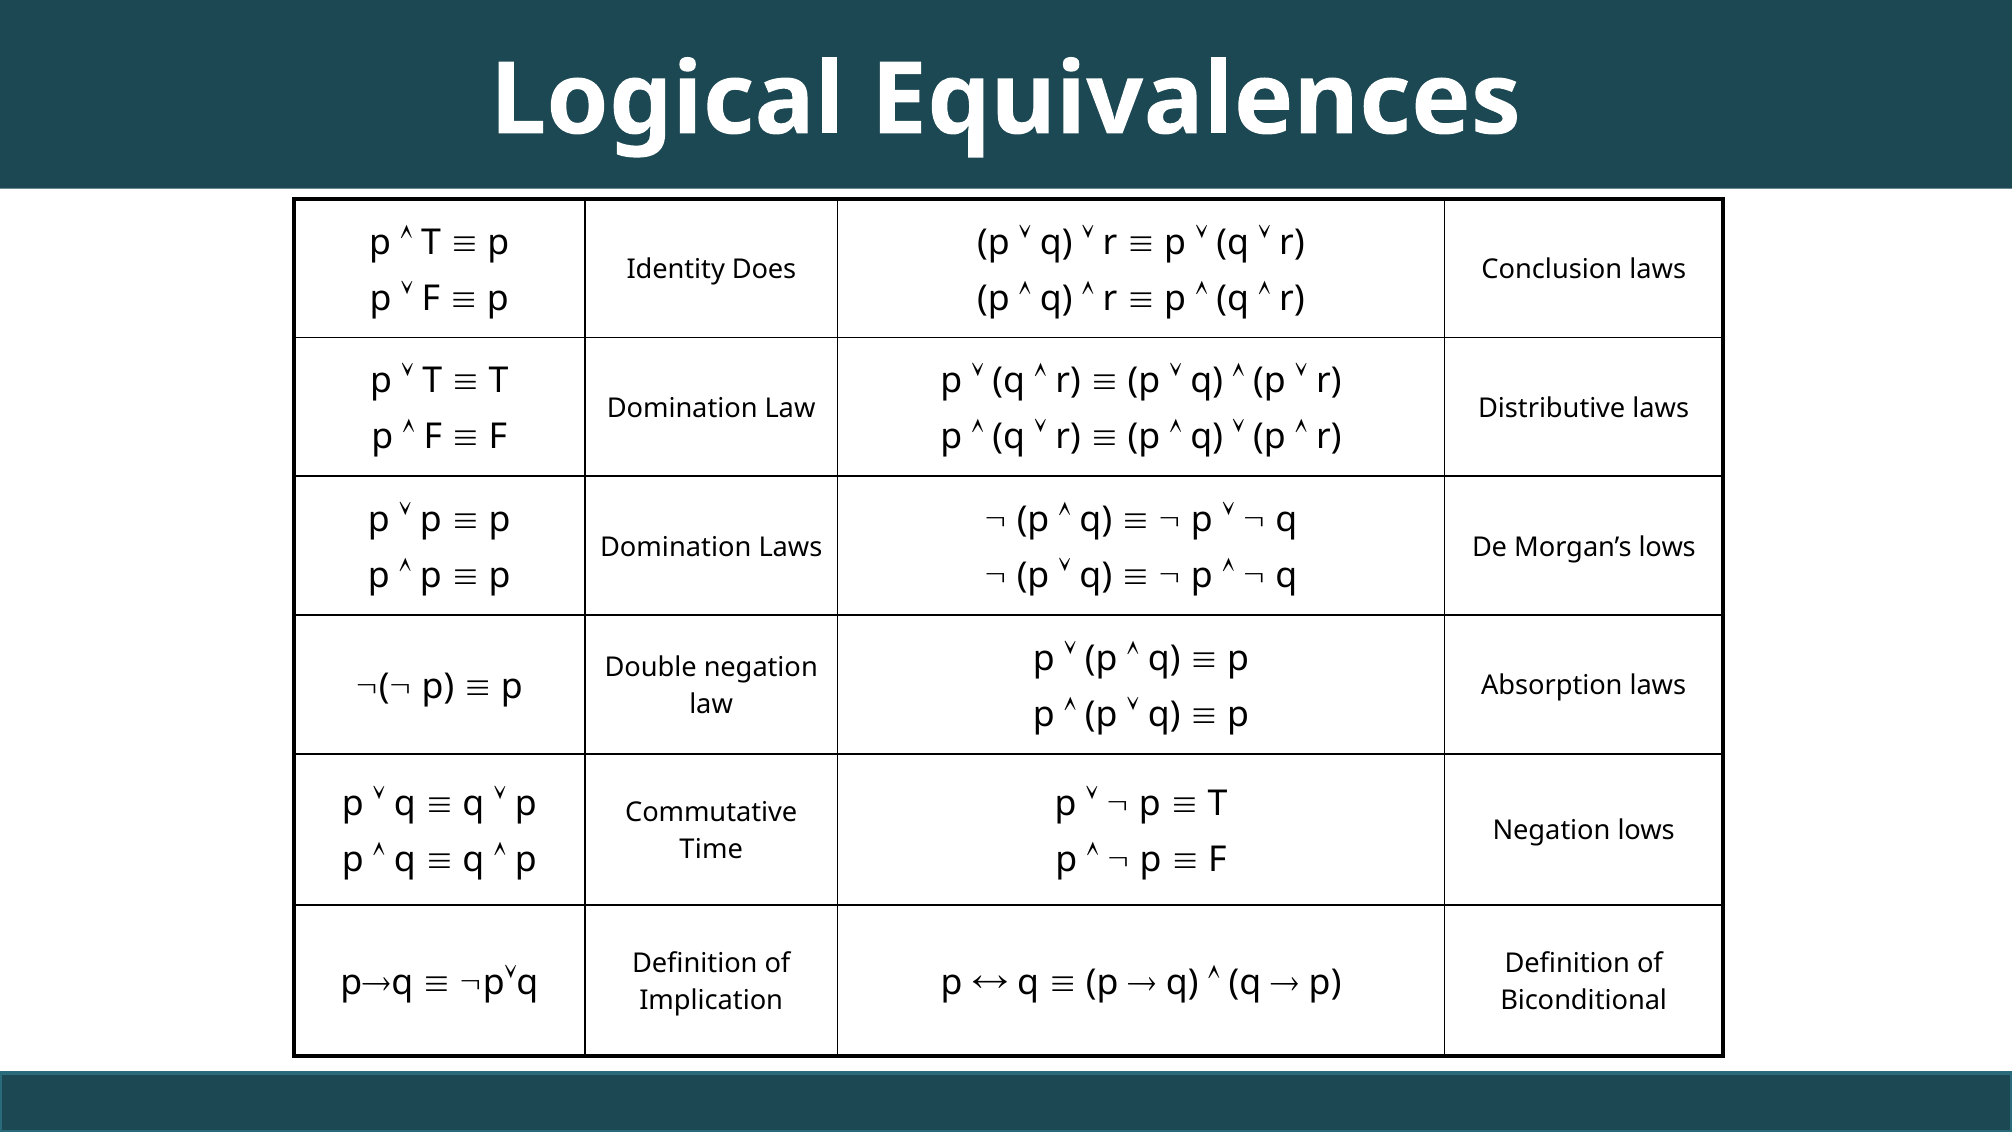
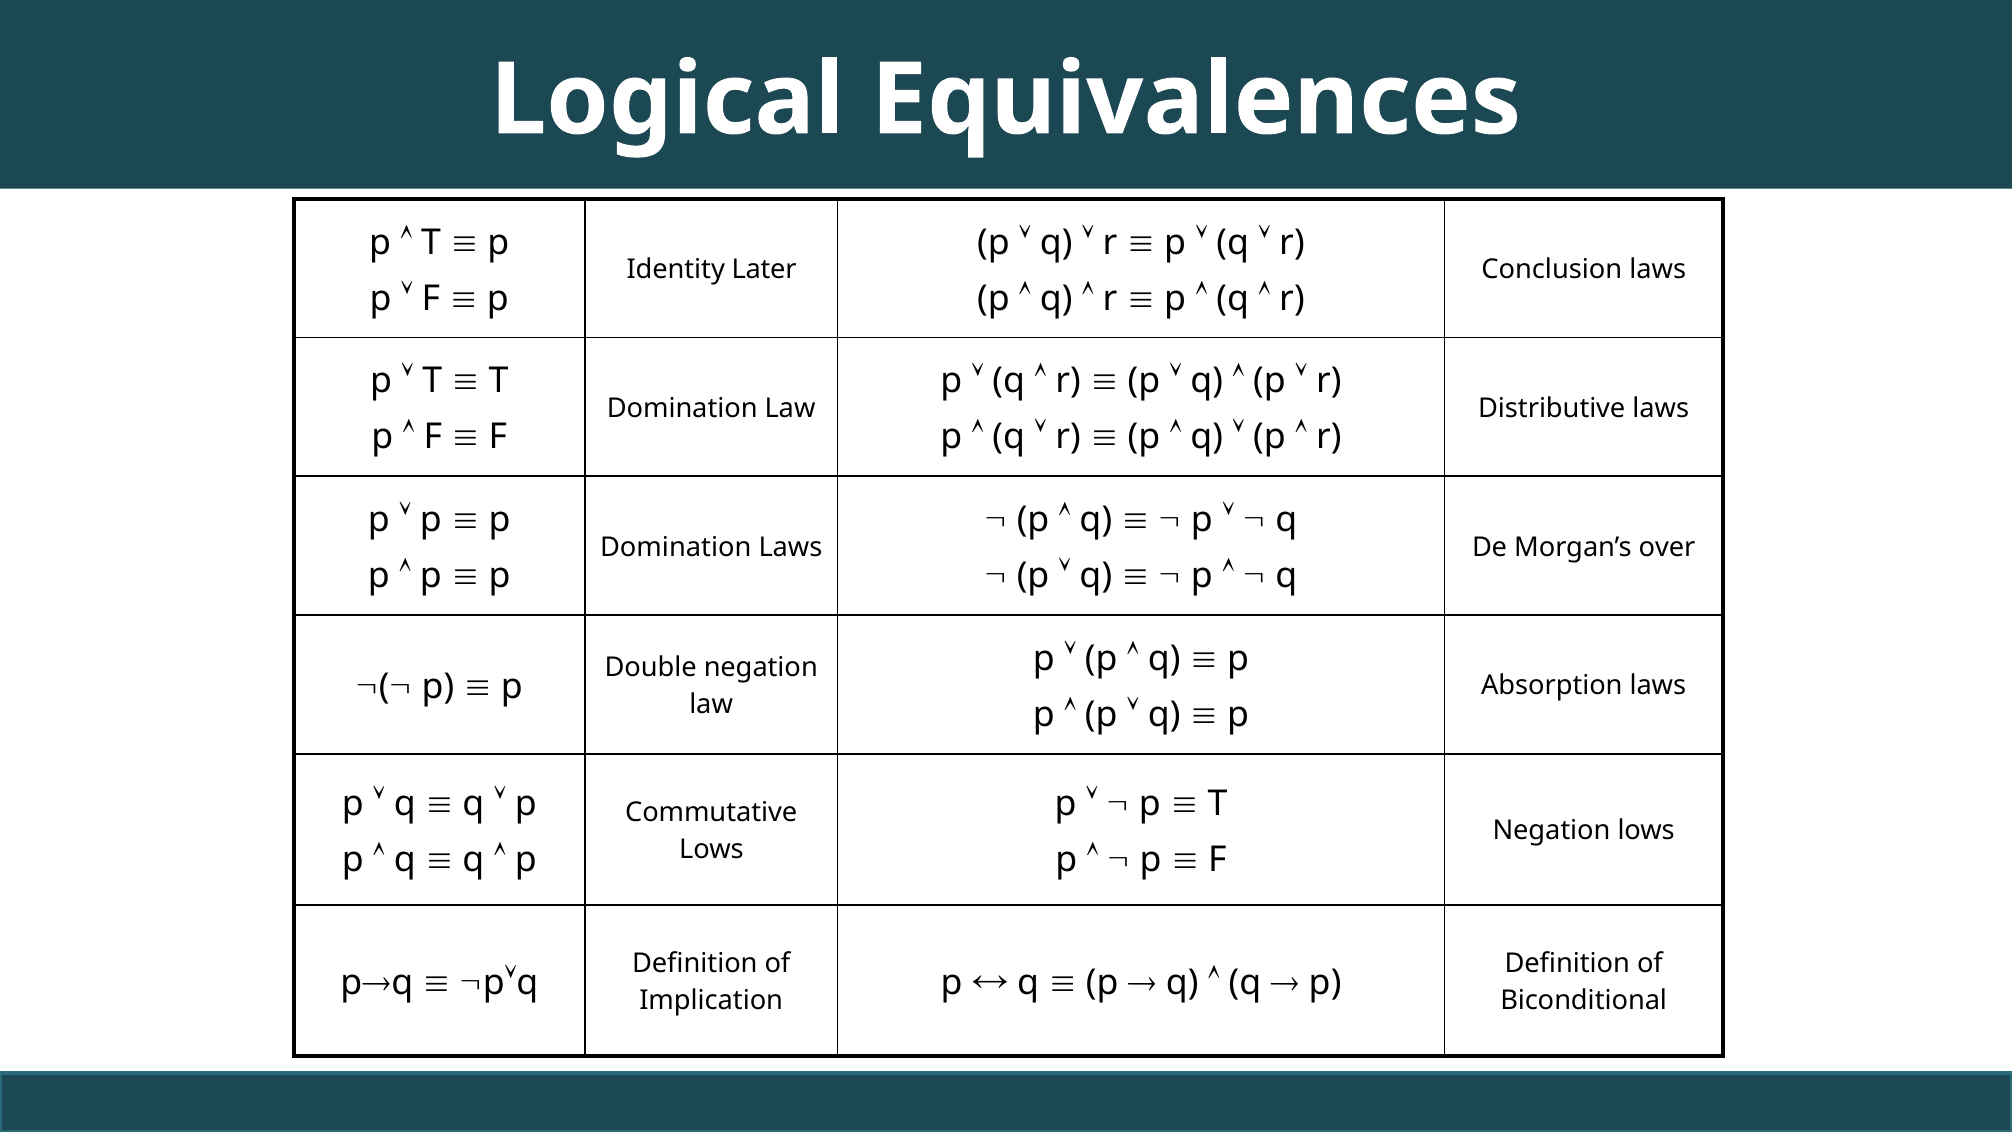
Does: Does -> Later (764, 270)
Morgan’s lows: lows -> over (1667, 547)
Time: Time -> Lows (711, 849)
